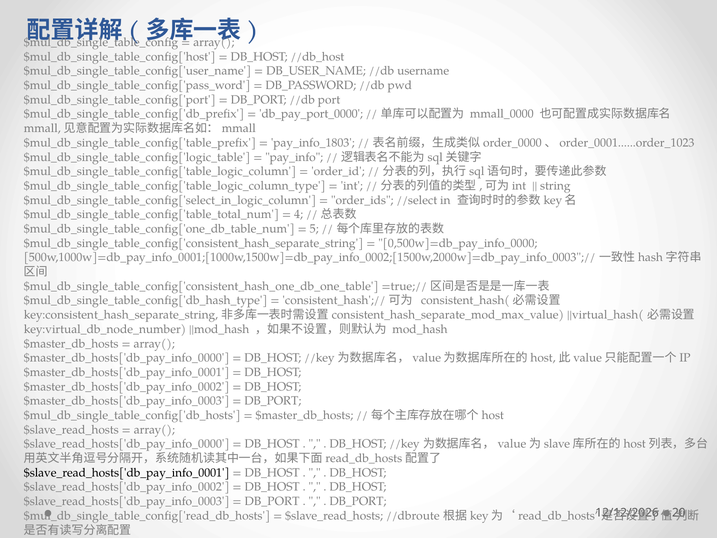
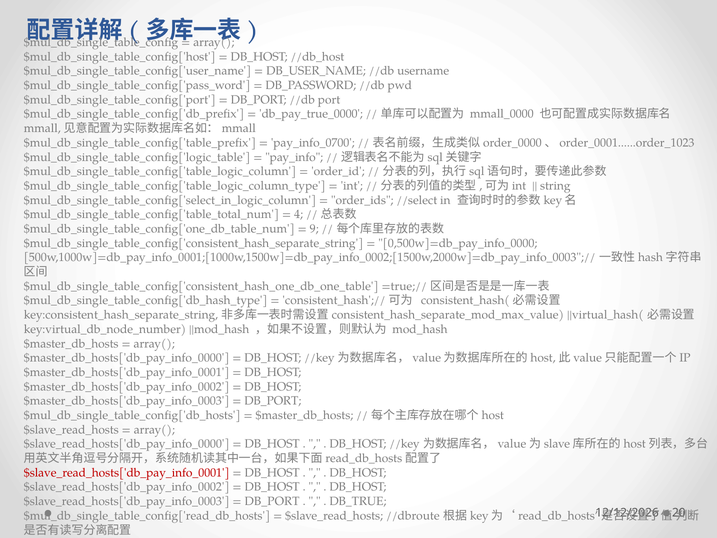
db_pay_port_0000: db_pay_port_0000 -> db_pay_true_0000 (311, 114)
pay_info_1803: pay_info_1803 -> pay_info_0700 (313, 143)
5: 5 -> 9 (314, 229)
$slave_read_hosts['db_pay_info_0001 colour: black -> red (127, 472)
DB_PORT: DB_PORT -> DB_TRUE (358, 501)
